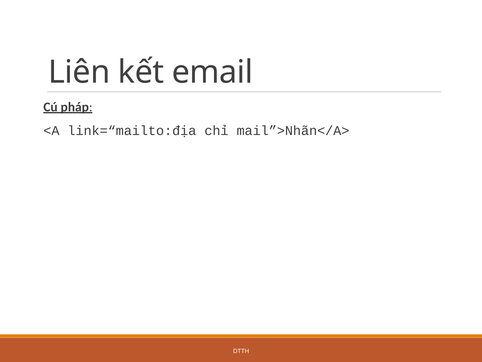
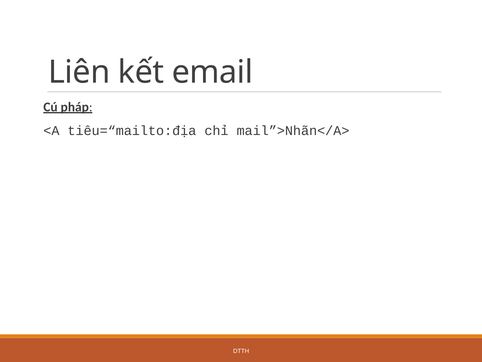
link=“mailto:địa: link=“mailto:địa -> tiêu=“mailto:địa (132, 131)
